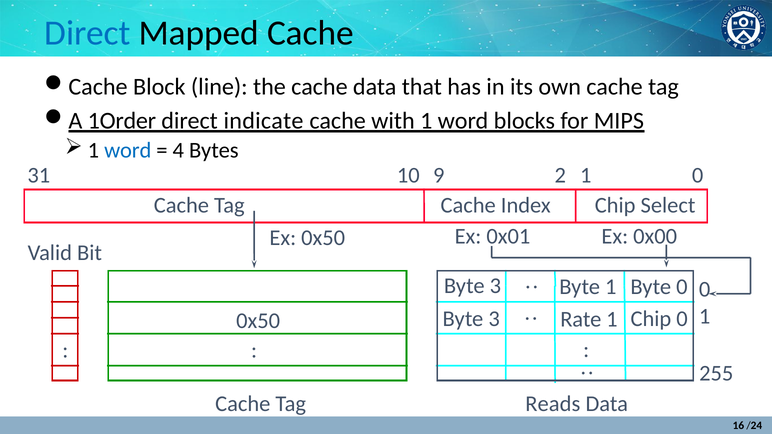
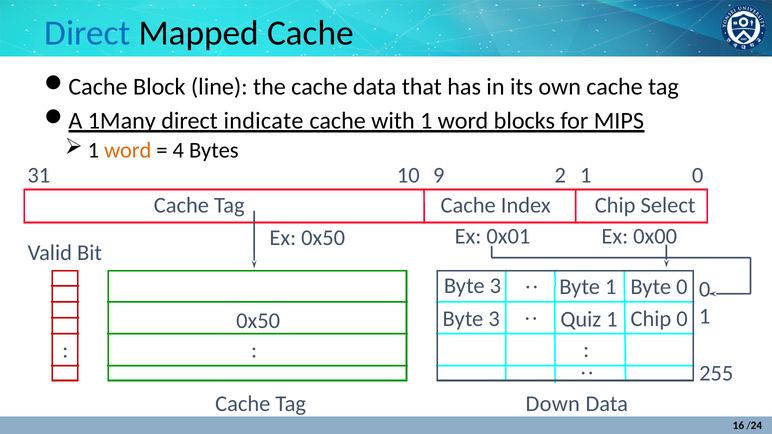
1Order: 1Order -> 1Many (122, 121)
word colour: blue -> orange (128, 150)
Rate: Rate -> Quiz (581, 320)
Reads: Reads -> Down (553, 404)
